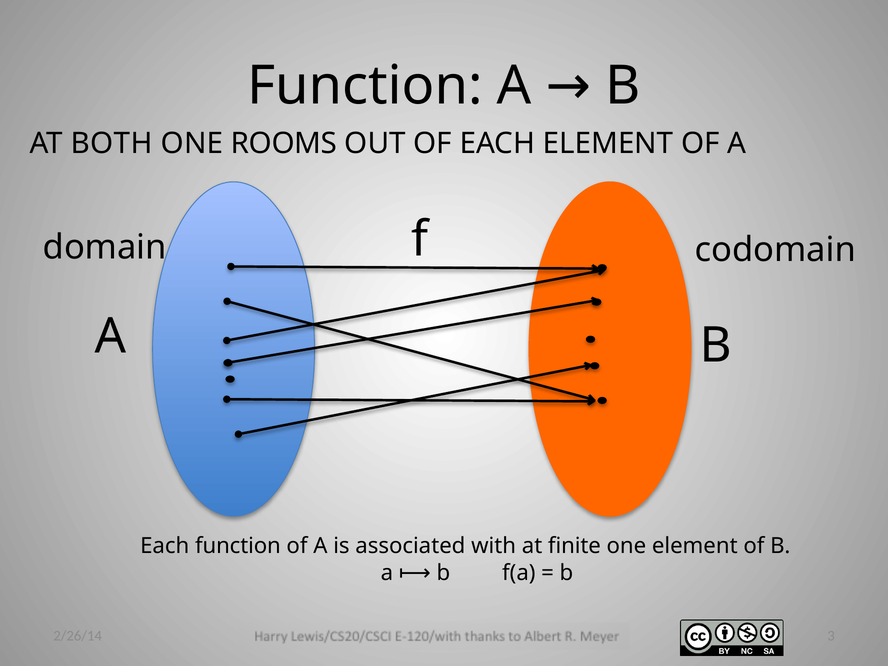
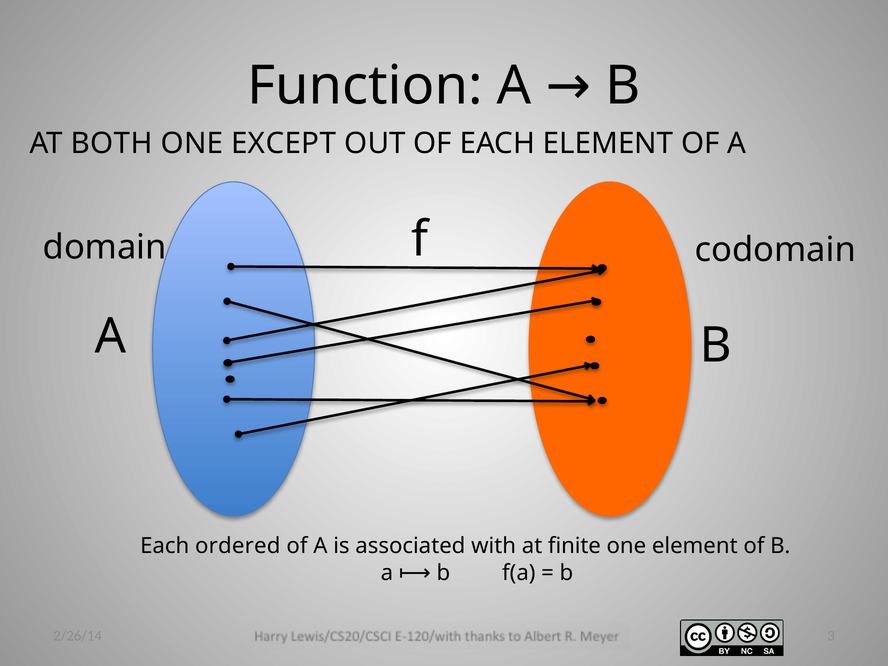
ROOMS: ROOMS -> EXCEPT (284, 143)
Each function: function -> ordered (238, 546)
